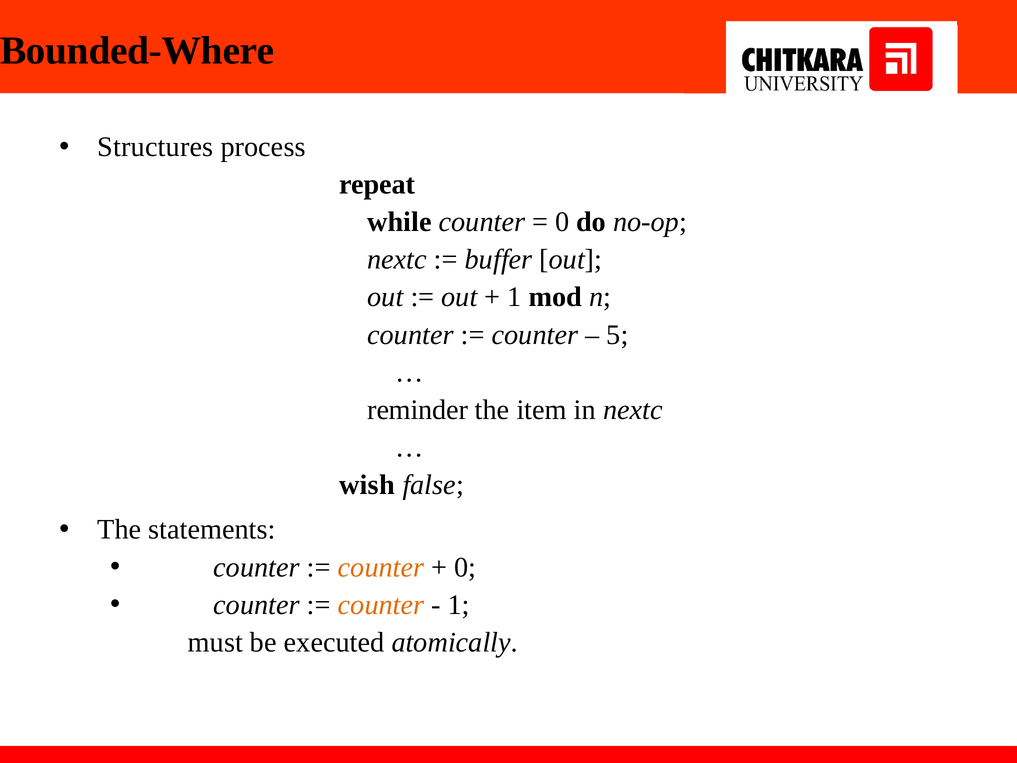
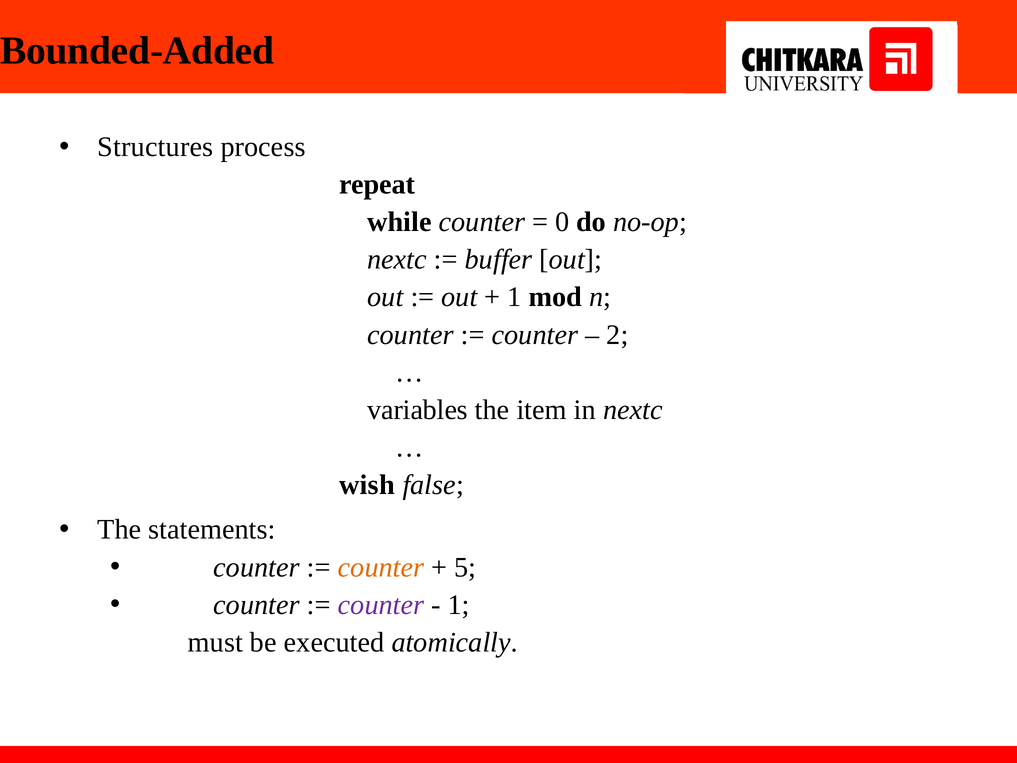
Bounded-Where: Bounded-Where -> Bounded-Added (137, 51)
5: 5 -> 2 (617, 335)
reminder: reminder -> variables (418, 410)
0: 0 -> 5 (465, 567)
counter colour: orange -> purple (381, 605)
